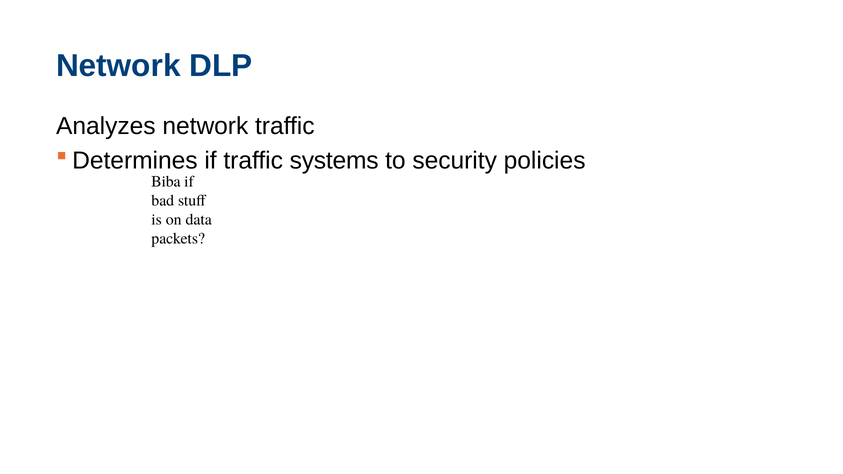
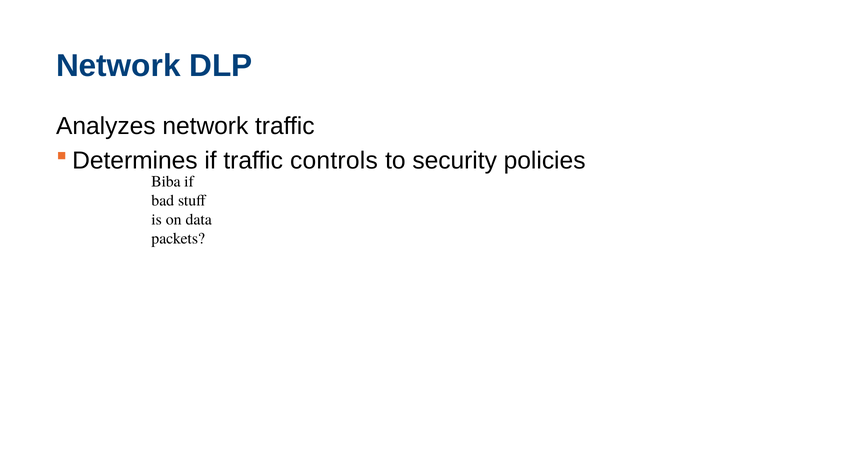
traffic systems: systems -> controls (334, 161)
